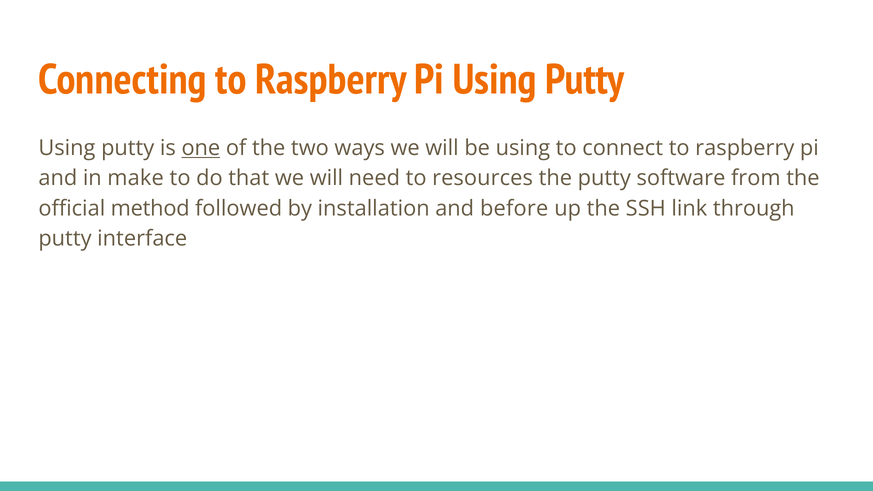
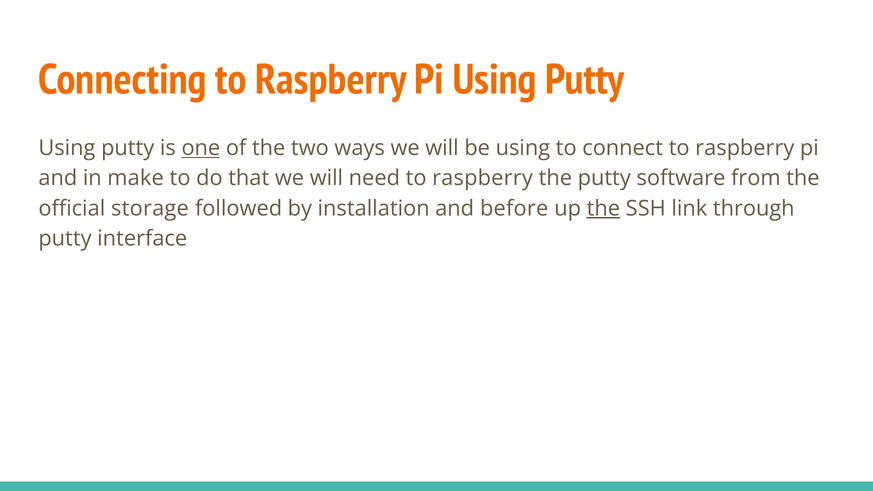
need to resources: resources -> raspberry (482, 178)
method: method -> storage (150, 208)
the underline: none -> present (603, 208)
